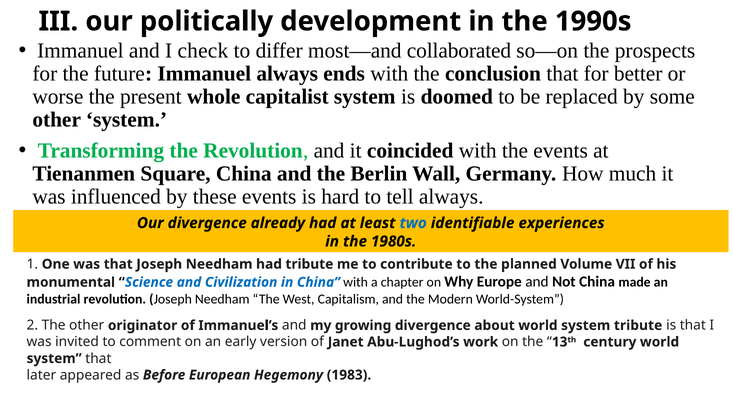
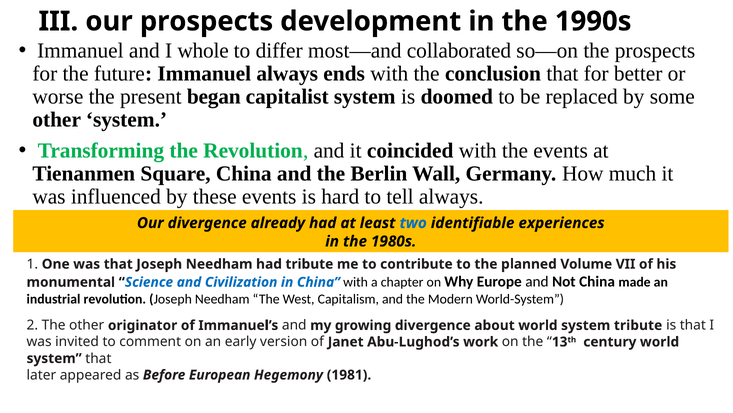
our politically: politically -> prospects (207, 21)
check: check -> whole (203, 50)
whole: whole -> began (214, 97)
1983: 1983 -> 1981 (349, 374)
